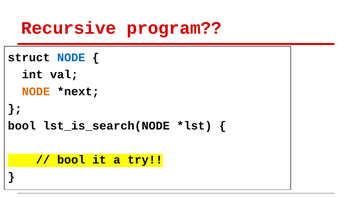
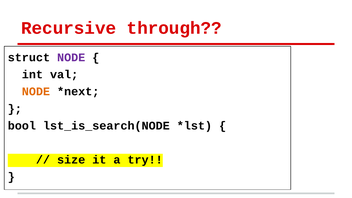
program: program -> through (174, 28)
NODE colour: blue -> purple (71, 58)
bool: bool -> size (71, 160)
